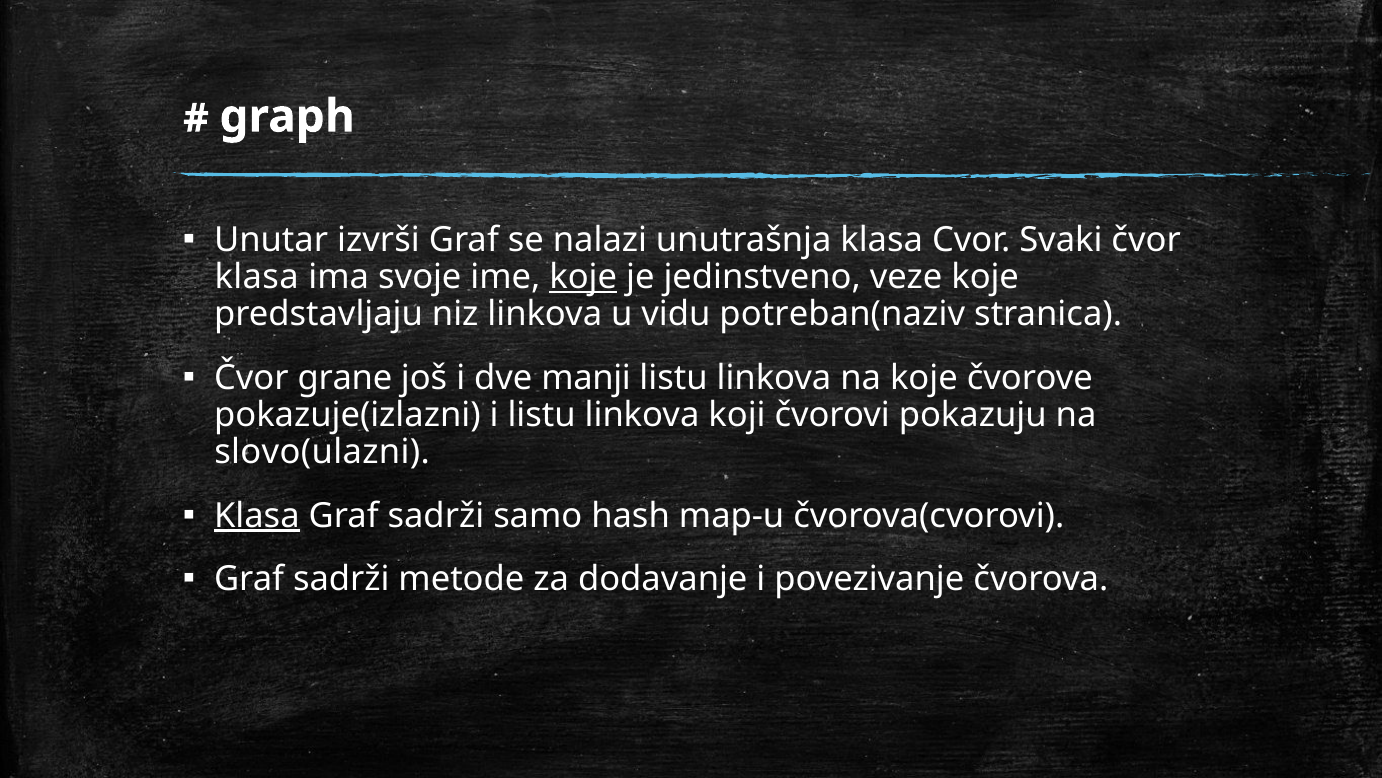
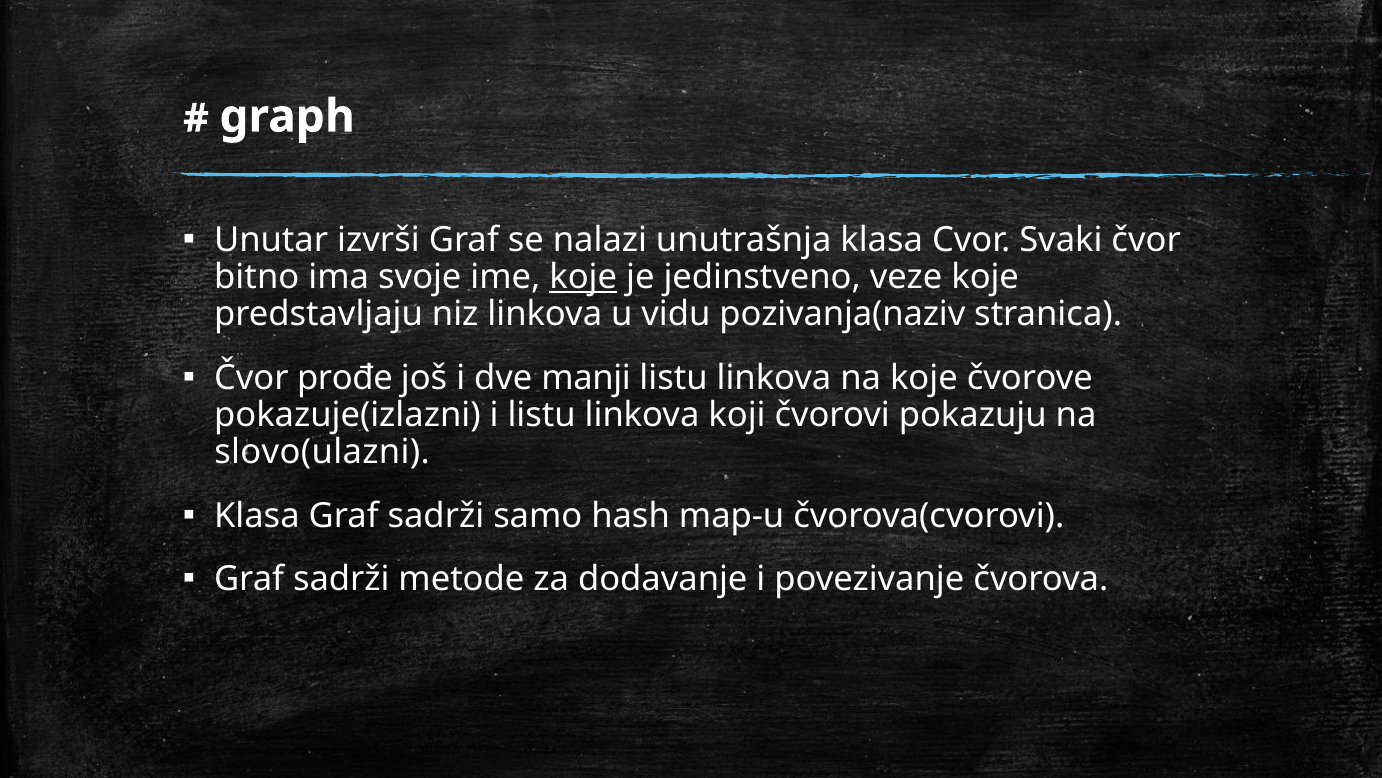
klasa: klasa -> bitno (257, 277)
potreban(naziv: potreban(naziv -> pozivanja(naziv (842, 314)
grane: grane -> prođe (345, 378)
Klasa underline: present -> none (257, 515)
